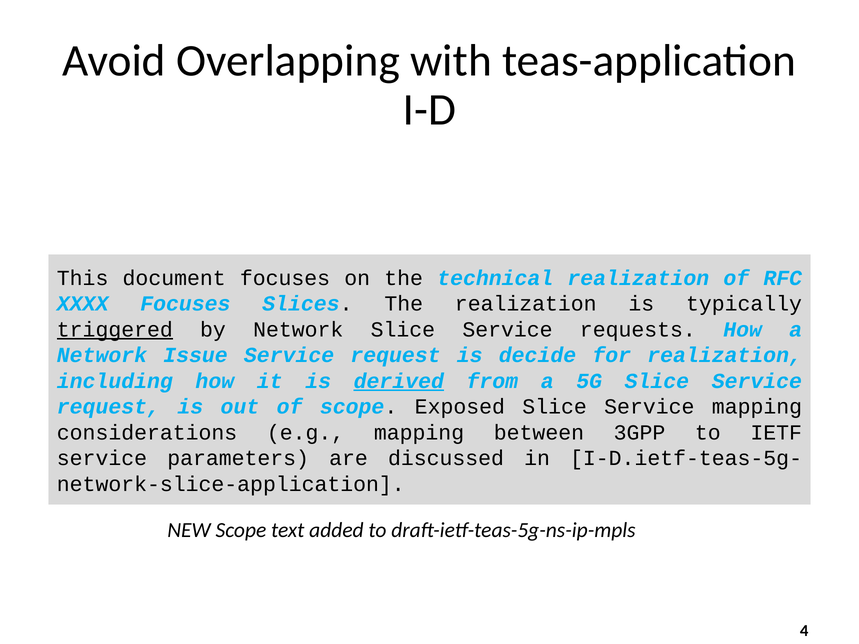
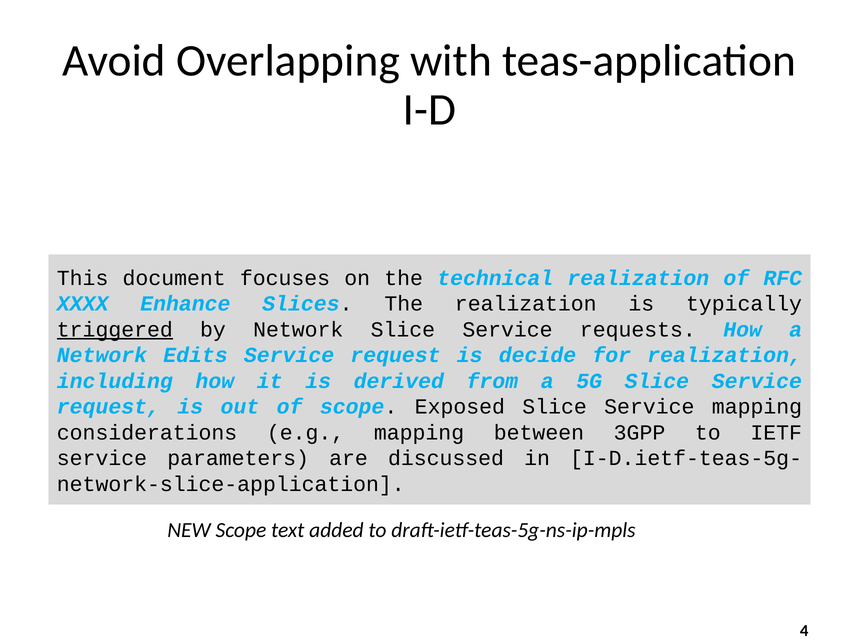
XXXX Focuses: Focuses -> Enhance (185, 304)
Issue: Issue -> Edits (196, 355)
derived underline: present -> none (399, 381)
